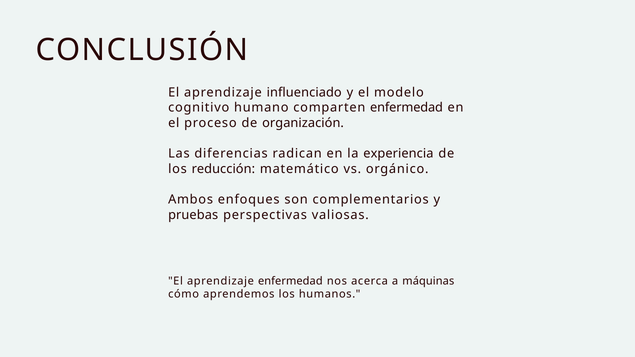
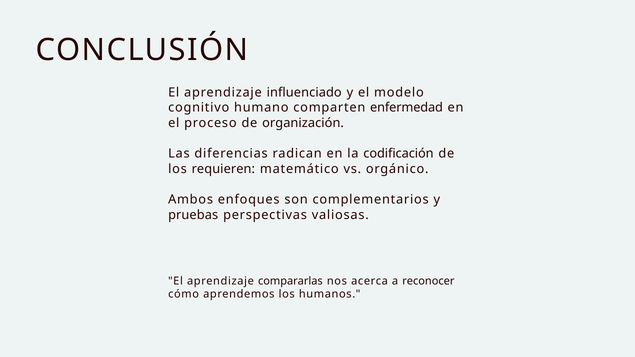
experiencia: experiencia -> codificación (398, 154)
reducción: reducción -> requieren (223, 169)
aprendizaje enfermedad: enfermedad -> compararlas (290, 281)
máquinas: máquinas -> reconocer (428, 281)
